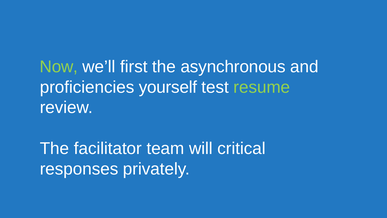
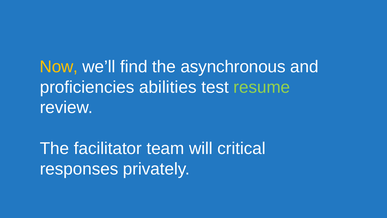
Now colour: light green -> yellow (59, 67)
first: first -> find (134, 67)
yourself: yourself -> abilities (168, 87)
